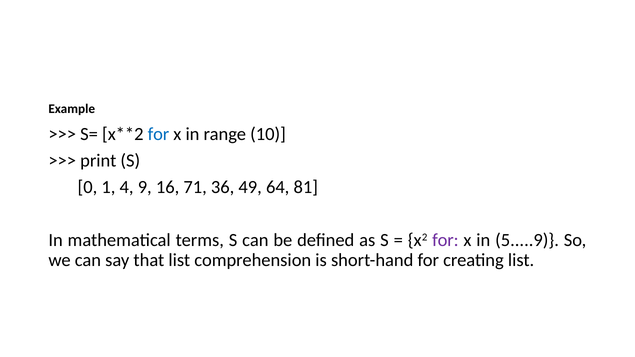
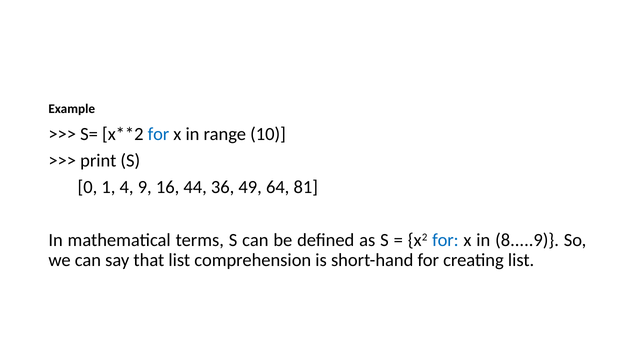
71: 71 -> 44 (195, 187)
for colour: purple -> blue (445, 240)
5.....9: 5.....9 -> 8.....9 (527, 240)
